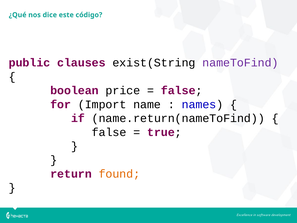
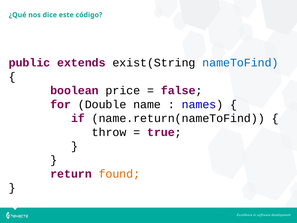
clauses: clauses -> extends (81, 63)
nameToFind colour: purple -> blue (240, 63)
Import: Import -> Double (102, 104)
false: false -> throw (109, 132)
